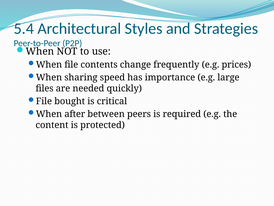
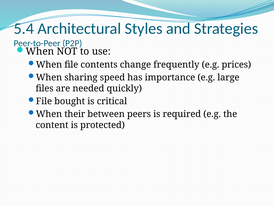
after: after -> their (75, 114)
